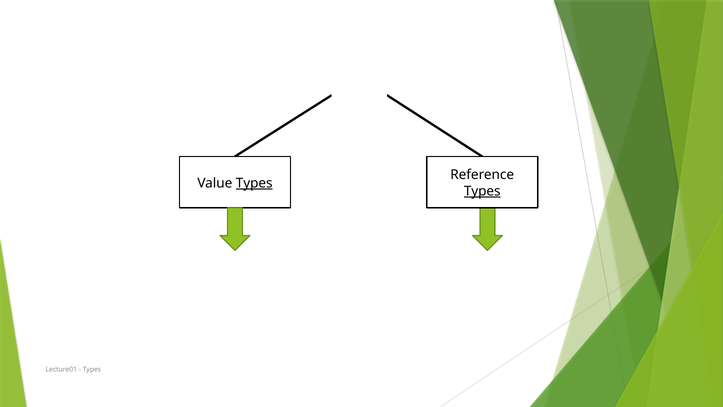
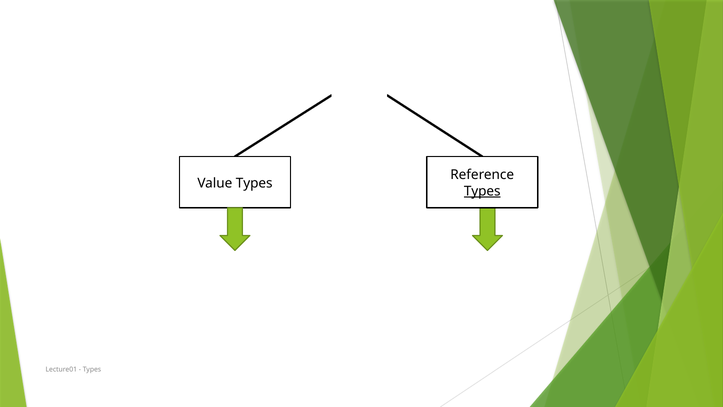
Types underline: present -> none (254, 183)
